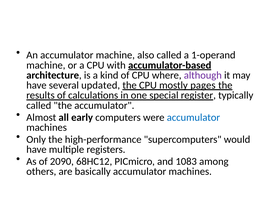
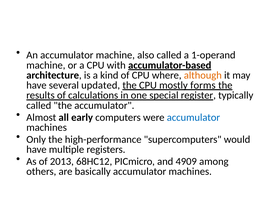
although colour: purple -> orange (203, 75)
pages: pages -> forms (203, 85)
2090: 2090 -> 2013 (62, 162)
1083: 1083 -> 4909 (186, 162)
